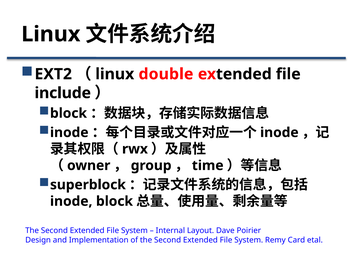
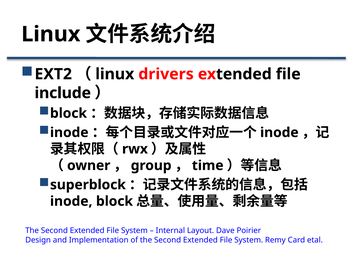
double: double -> drivers (166, 74)
